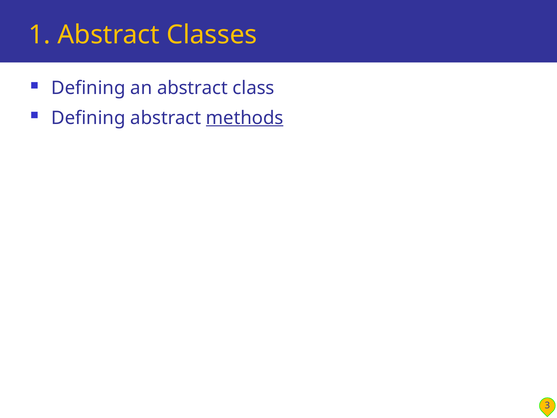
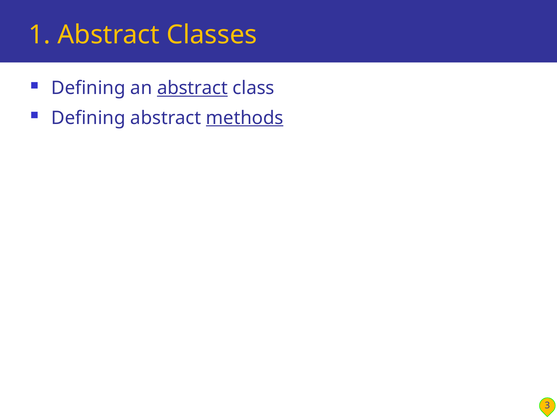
abstract underline: none -> present (192, 88)
